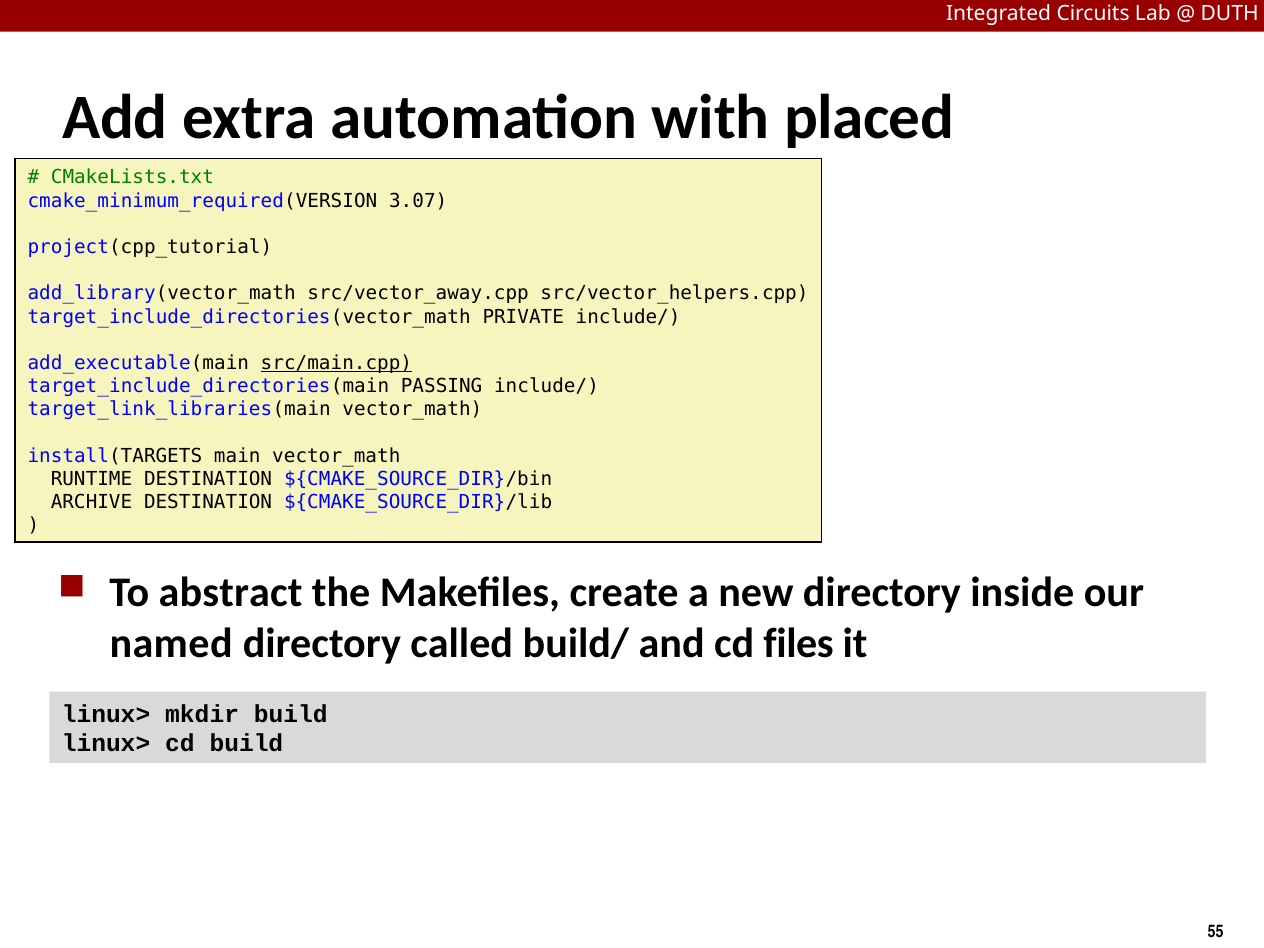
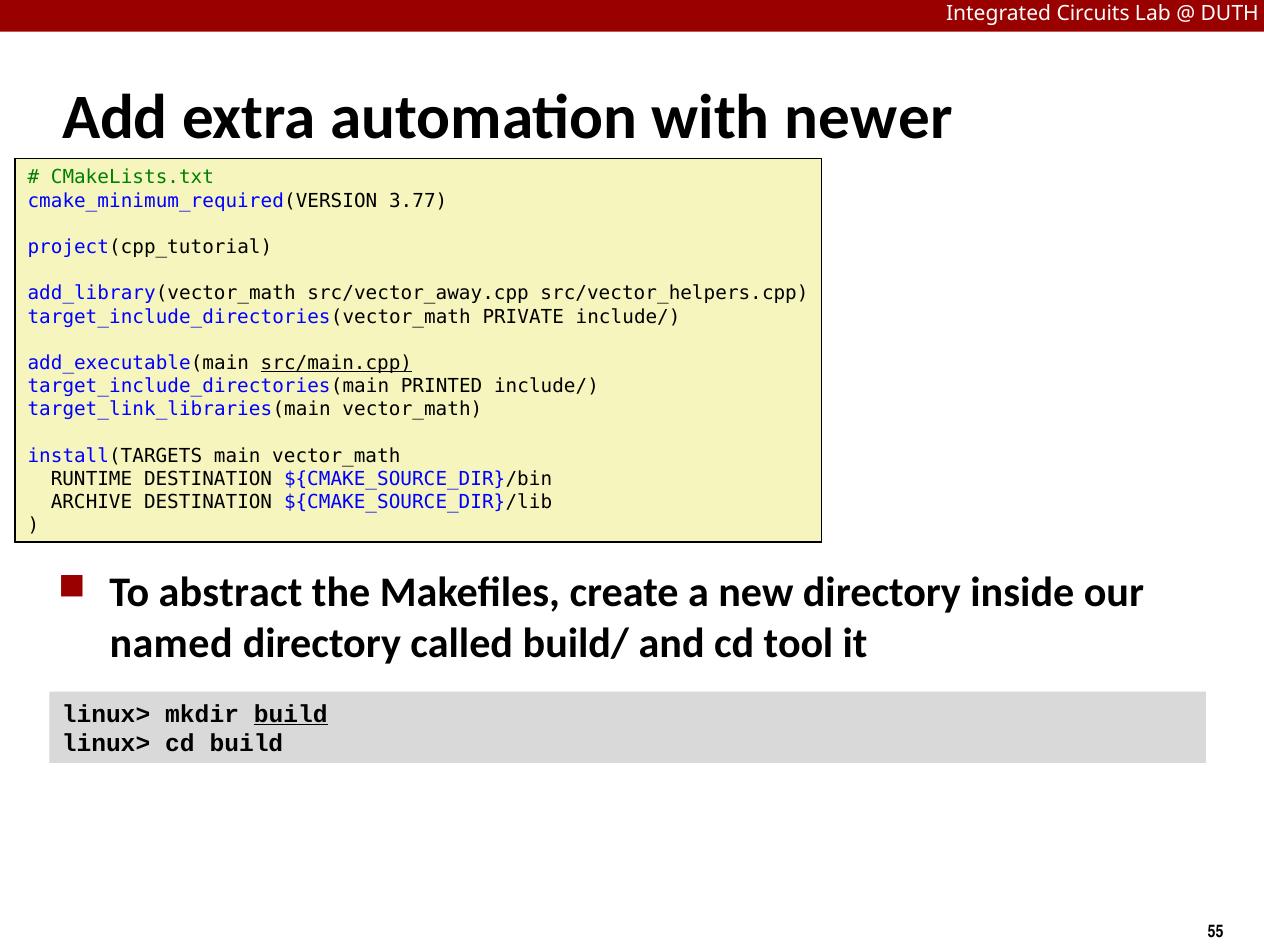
placed: placed -> newer (869, 117)
3.07: 3.07 -> 3.77 (418, 201)
PASSING: PASSING -> PRINTED (442, 386)
files: files -> tool (798, 643)
build underline: none -> present (291, 714)
